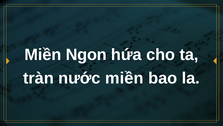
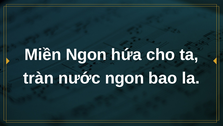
nước miền: miền -> ngon (125, 78)
